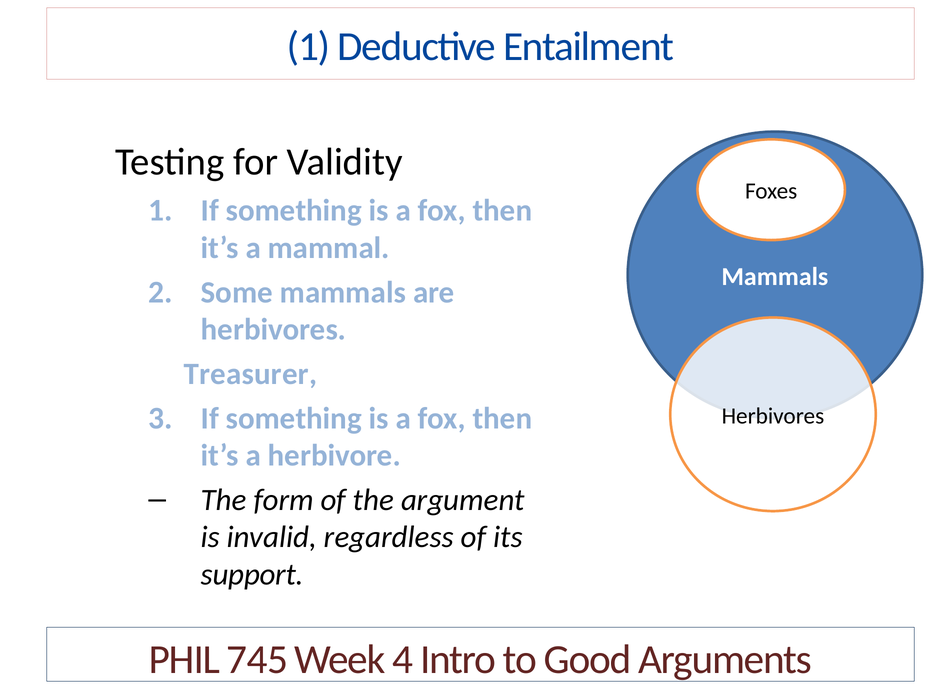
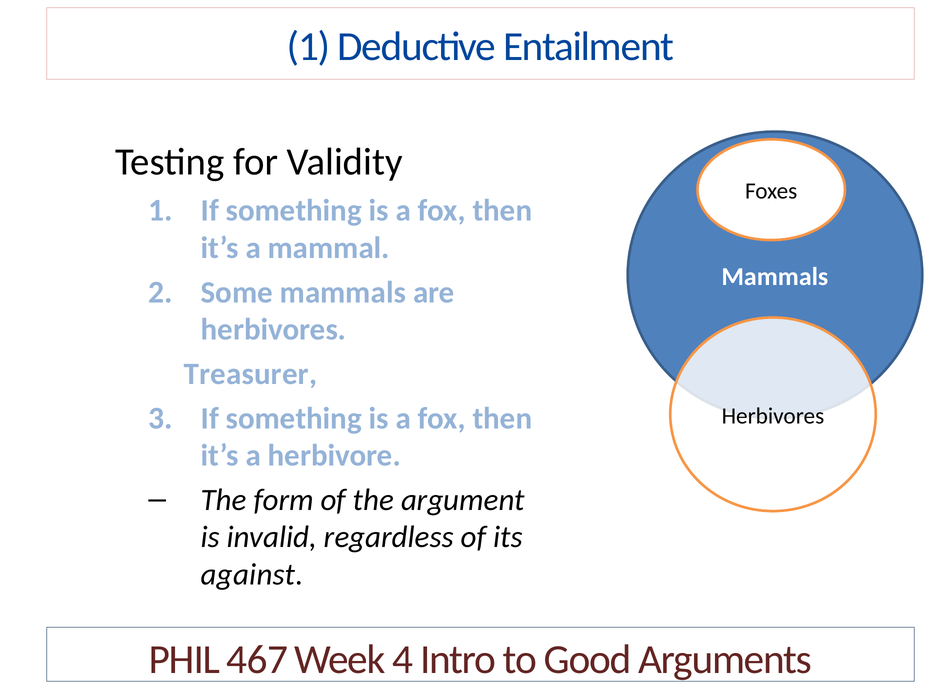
support: support -> against (252, 575)
745: 745 -> 467 (257, 660)
